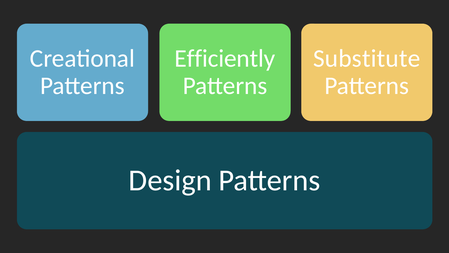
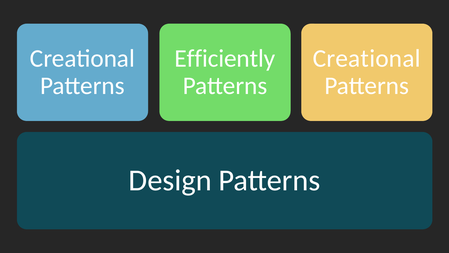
Substitute: Substitute -> Creational (367, 58)
